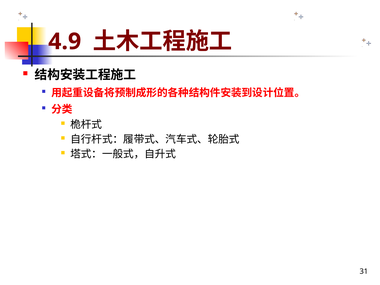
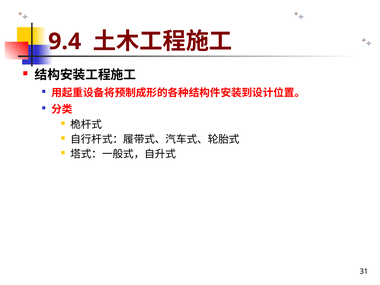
4.9: 4.9 -> 9.4 (65, 41)
